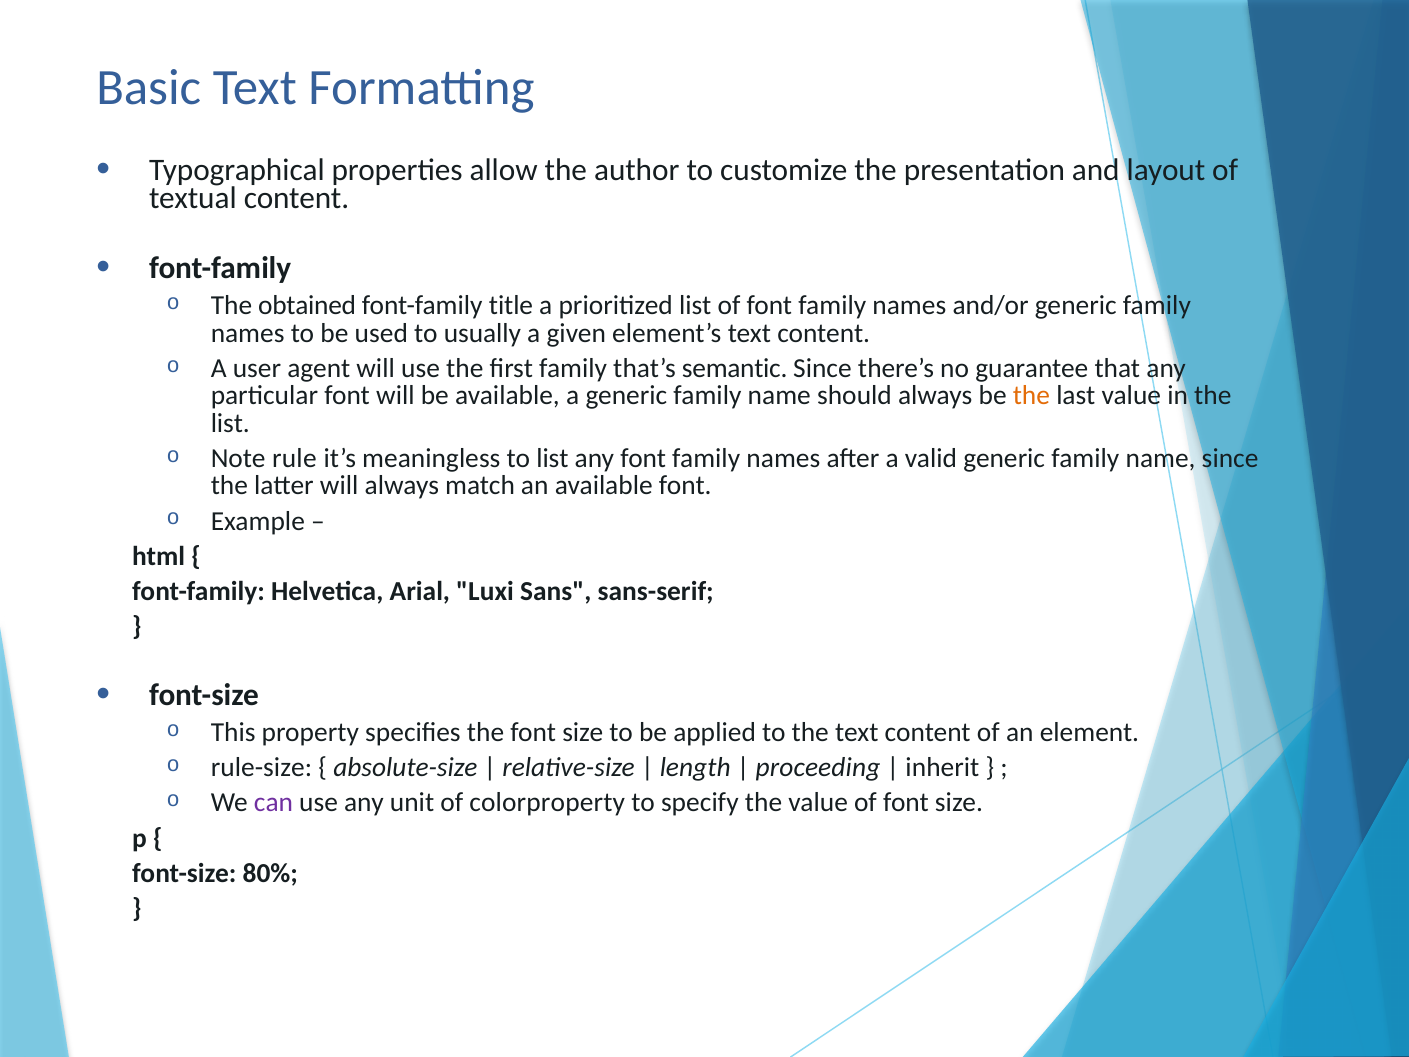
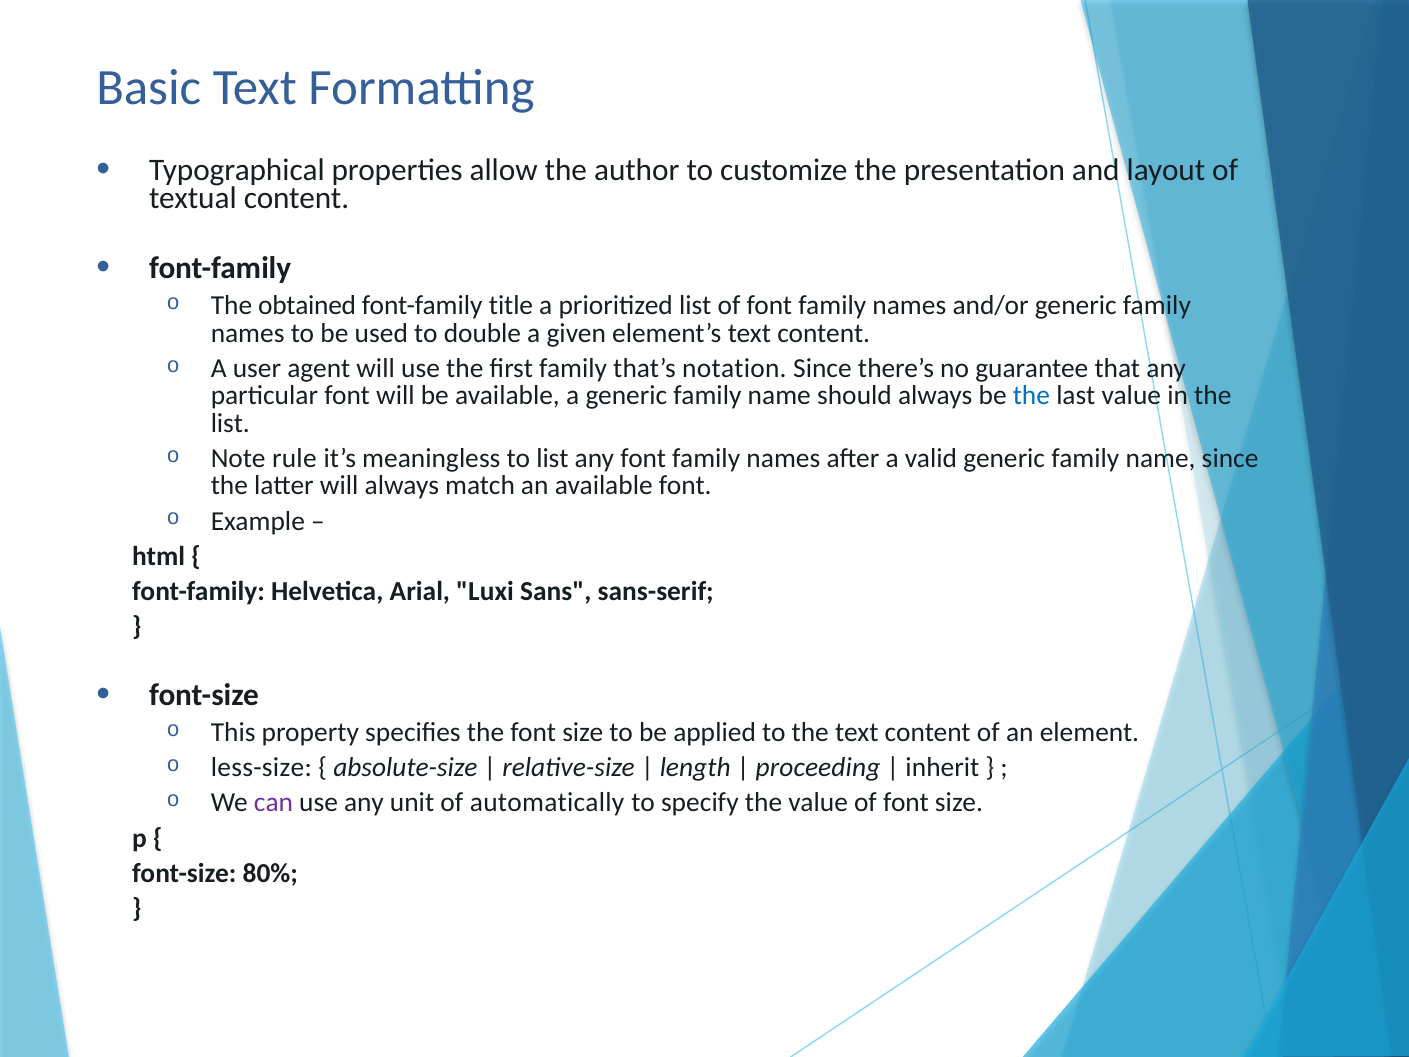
usually: usually -> double (482, 333)
semantic: semantic -> notation (734, 368)
the colour: orange -> blue (1031, 396)
rule-size: rule-size -> less-size (261, 768)
colorproperty: colorproperty -> automatically (547, 803)
